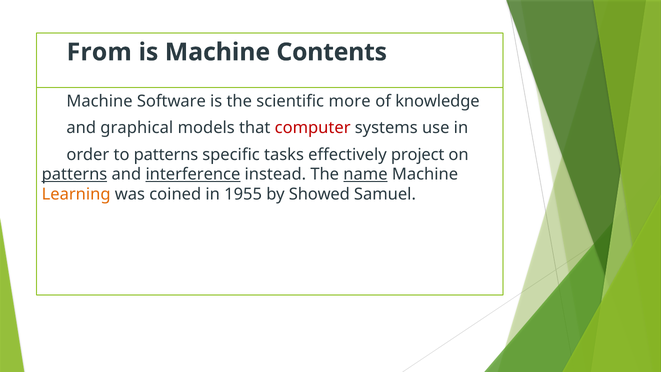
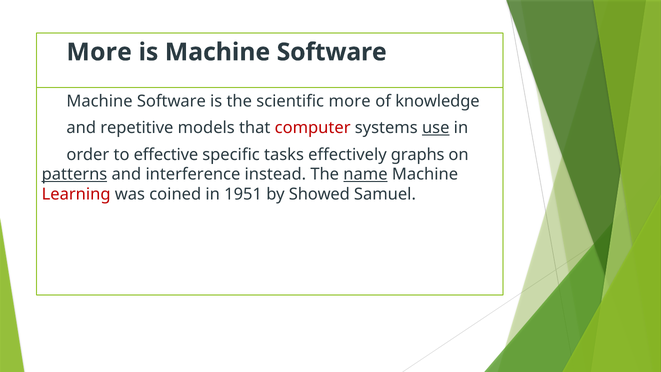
From: From -> More (99, 52)
is Machine Contents: Contents -> Software (332, 52)
graphical: graphical -> repetitive (137, 128)
use underline: none -> present (436, 128)
to patterns: patterns -> effective (166, 155)
project: project -> graphs (418, 155)
interference underline: present -> none (193, 174)
Learning colour: orange -> red (76, 194)
1955: 1955 -> 1951 (243, 194)
